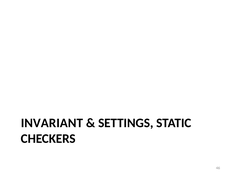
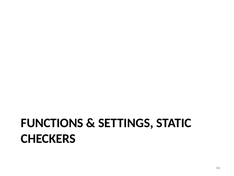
INVARIANT: INVARIANT -> FUNCTIONS (52, 123)
